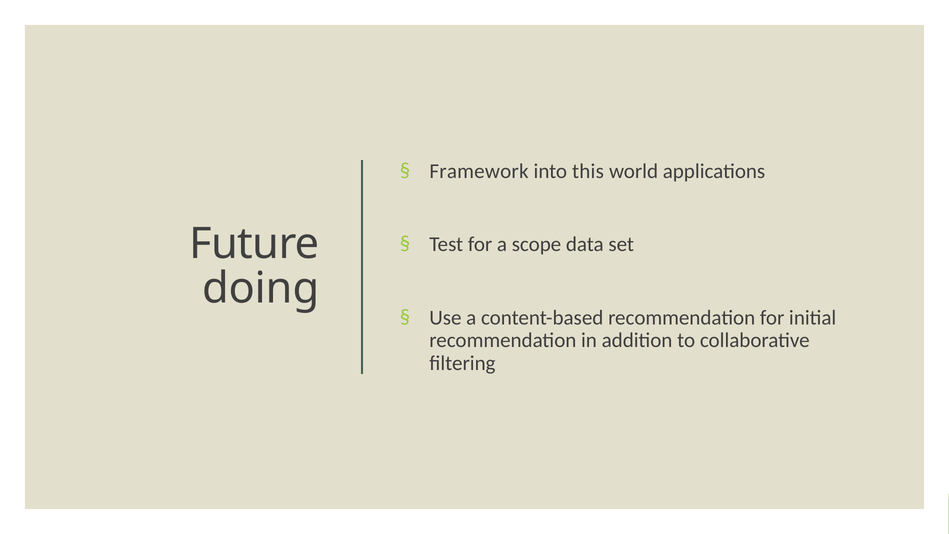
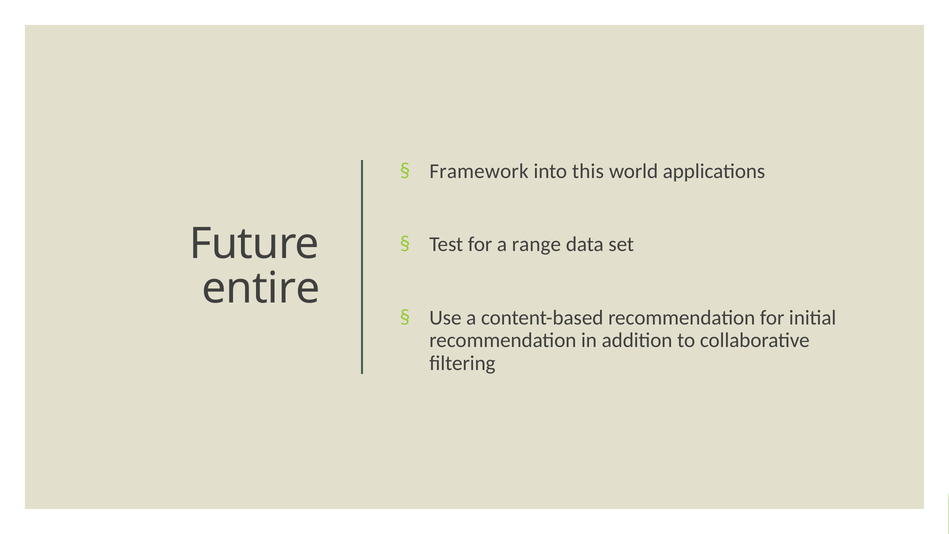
scope: scope -> range (536, 244)
doing: doing -> entire (261, 288)
